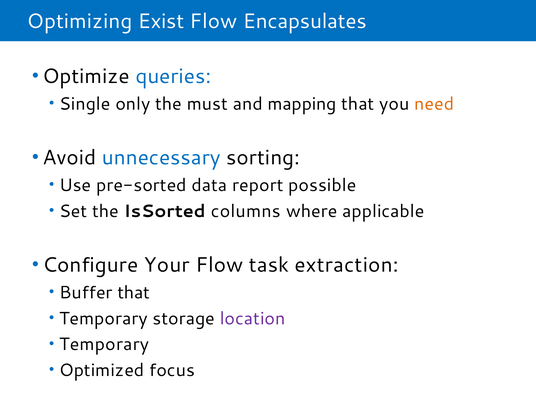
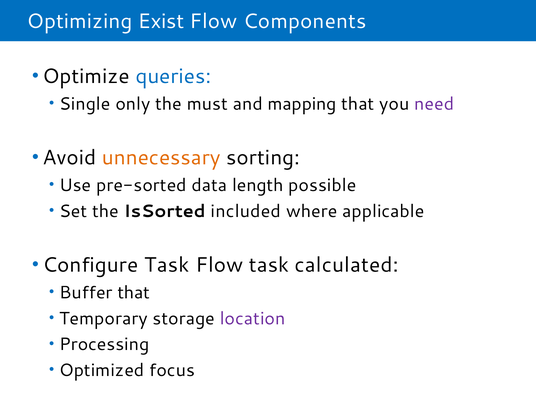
Encapsulates: Encapsulates -> Components (305, 21)
need colour: orange -> purple (434, 104)
unnecessary colour: blue -> orange (161, 158)
report: report -> length (258, 185)
columns: columns -> included (246, 211)
Configure Your: Your -> Task (167, 265)
extraction: extraction -> calculated (347, 265)
Temporary: Temporary -> Processing (104, 344)
